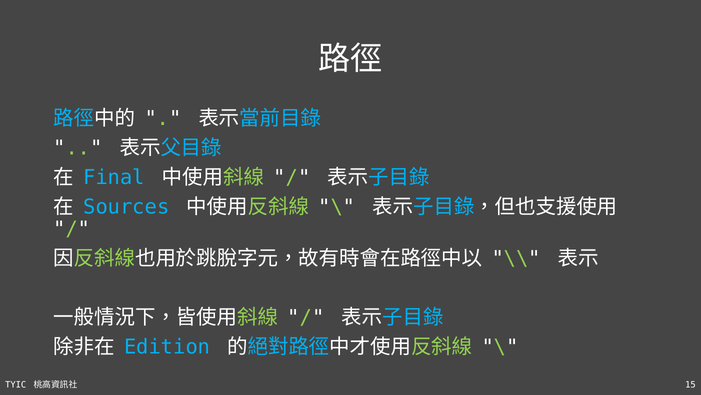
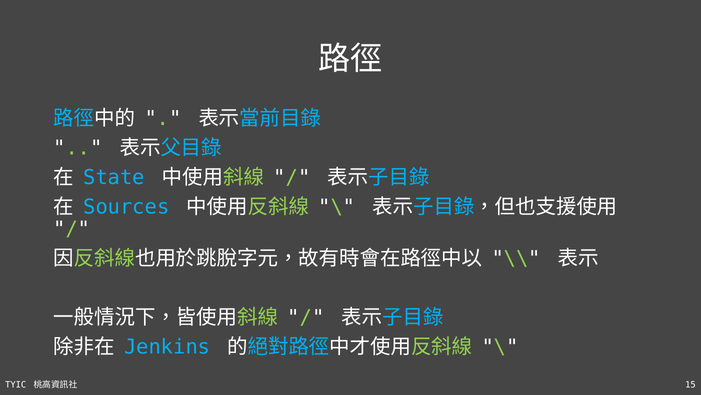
Final: Final -> State (114, 177)
Edition: Edition -> Jenkins (167, 346)
